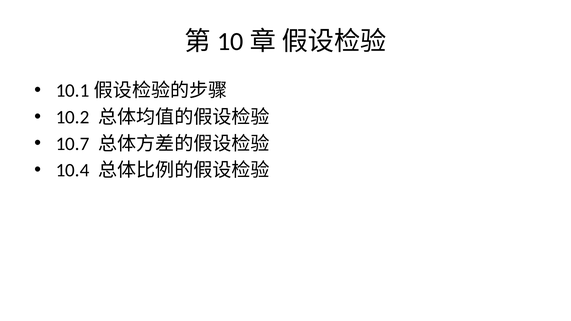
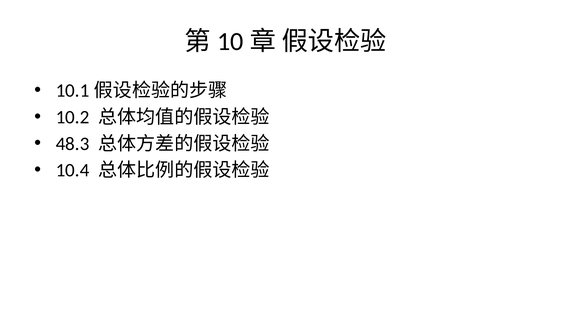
10.7: 10.7 -> 48.3 (73, 144)
